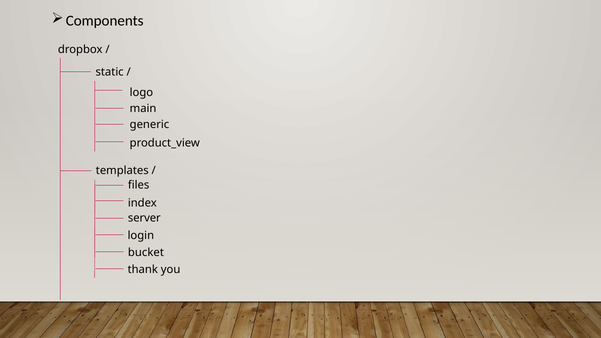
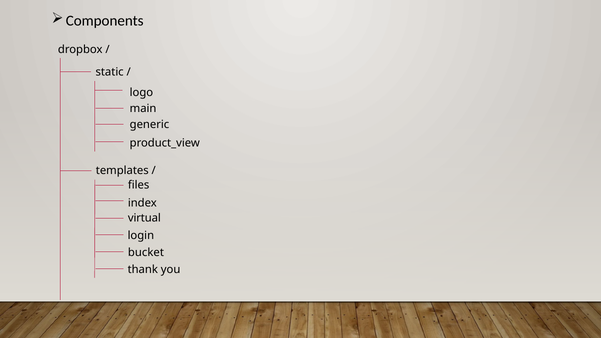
server: server -> virtual (144, 218)
